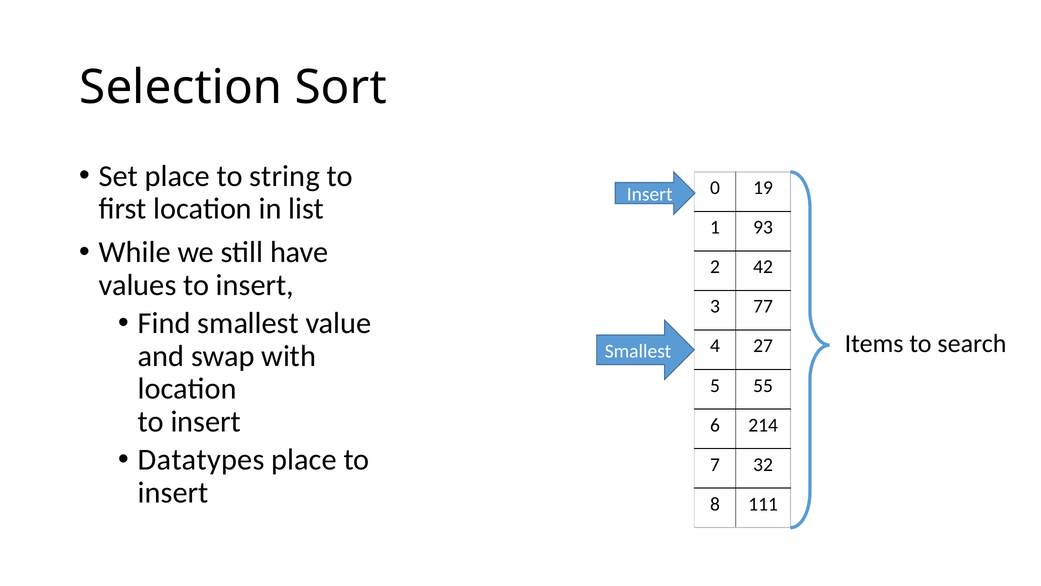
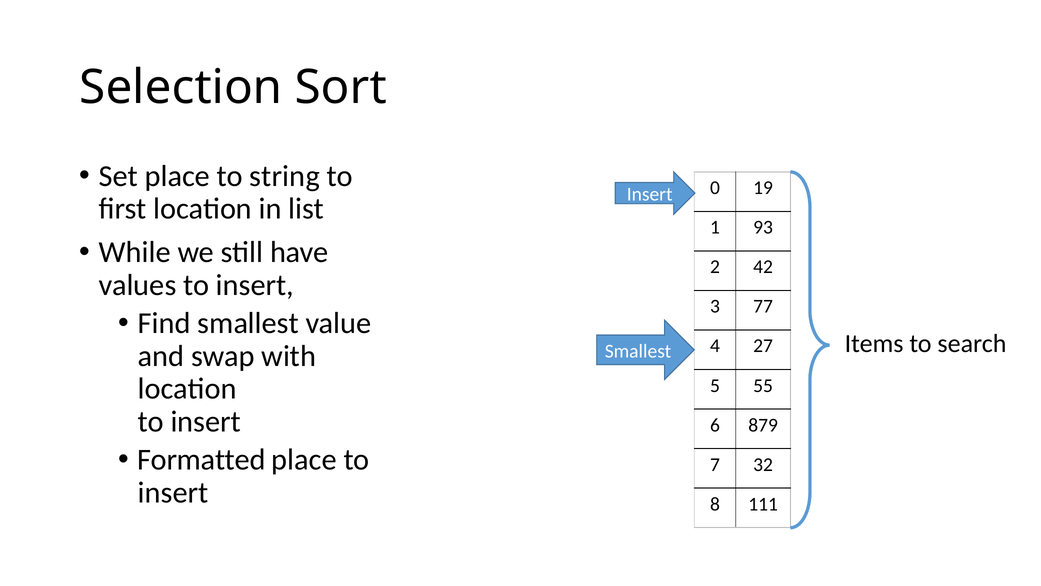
214: 214 -> 879 (763, 425)
Datatypes: Datatypes -> Formatted (201, 459)
